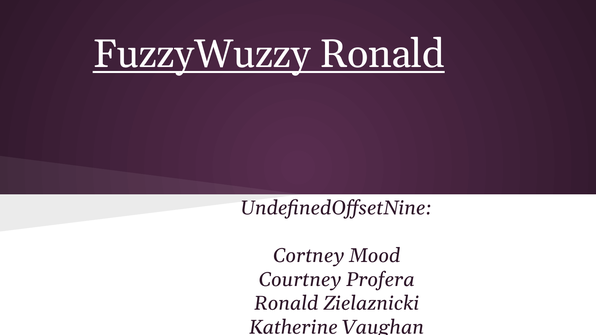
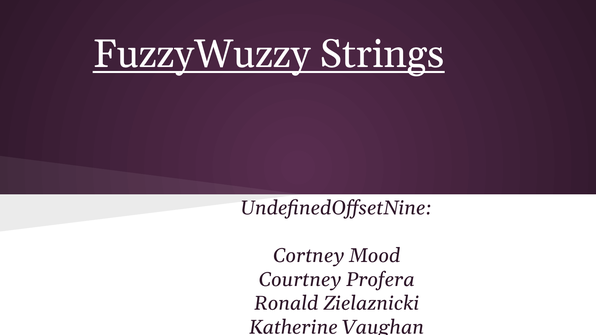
FuzzyWuzzy Ronald: Ronald -> Strings (382, 54)
